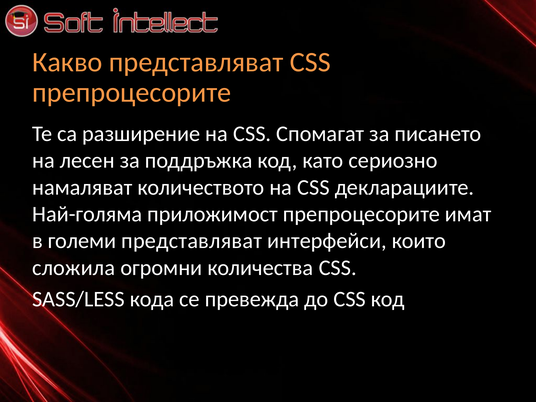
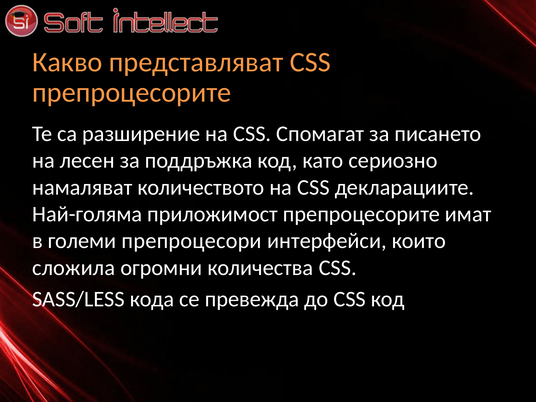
големи представляват: представляват -> препроцесори (192, 241)
